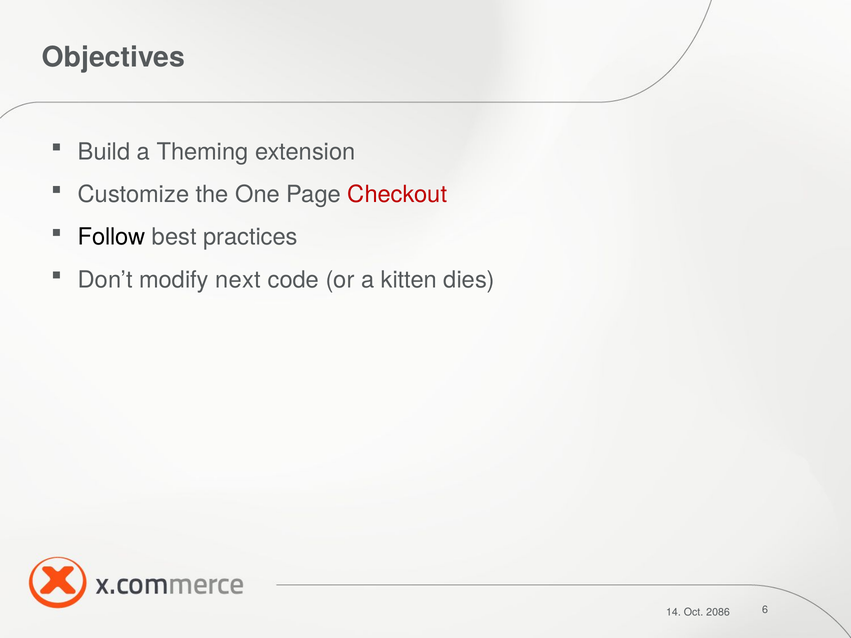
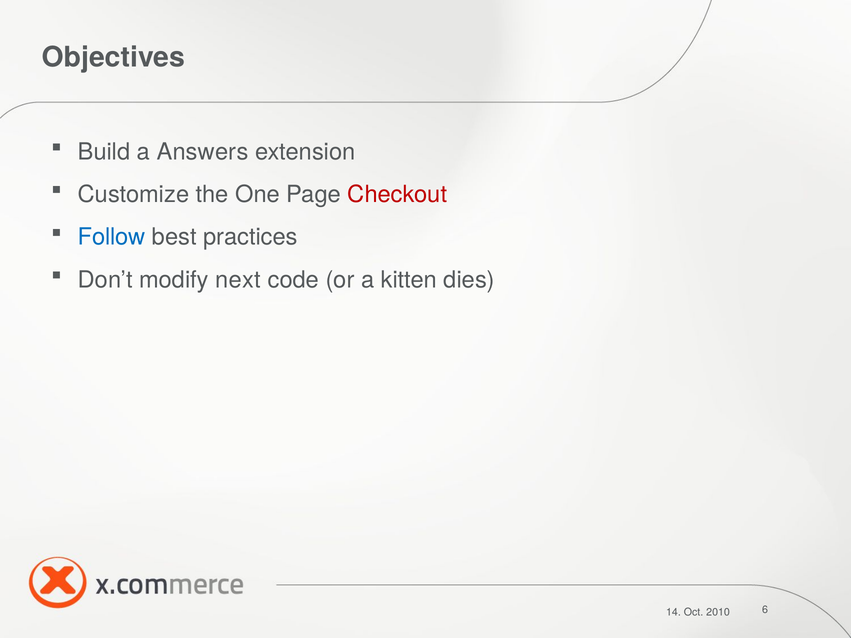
Theming: Theming -> Answers (202, 152)
Follow colour: black -> blue (112, 237)
2086: 2086 -> 2010 (718, 612)
